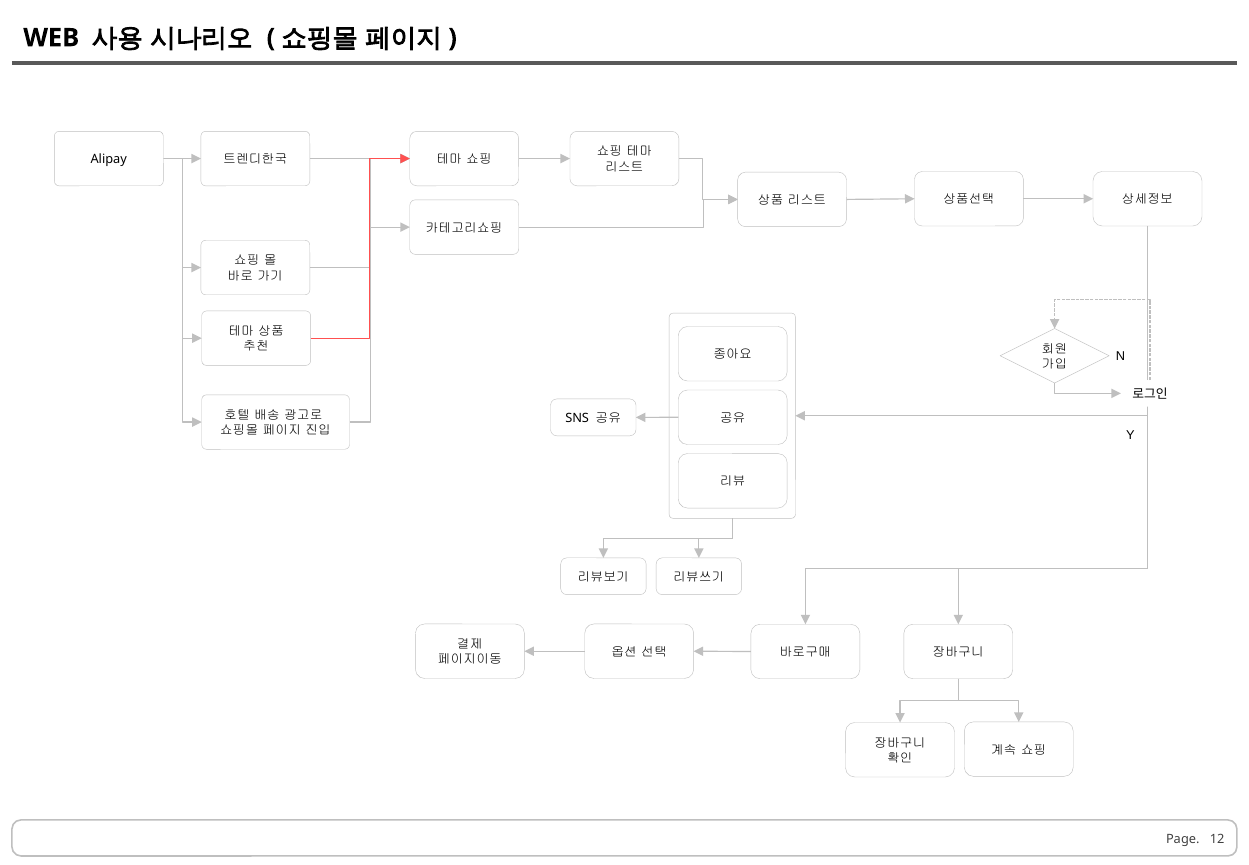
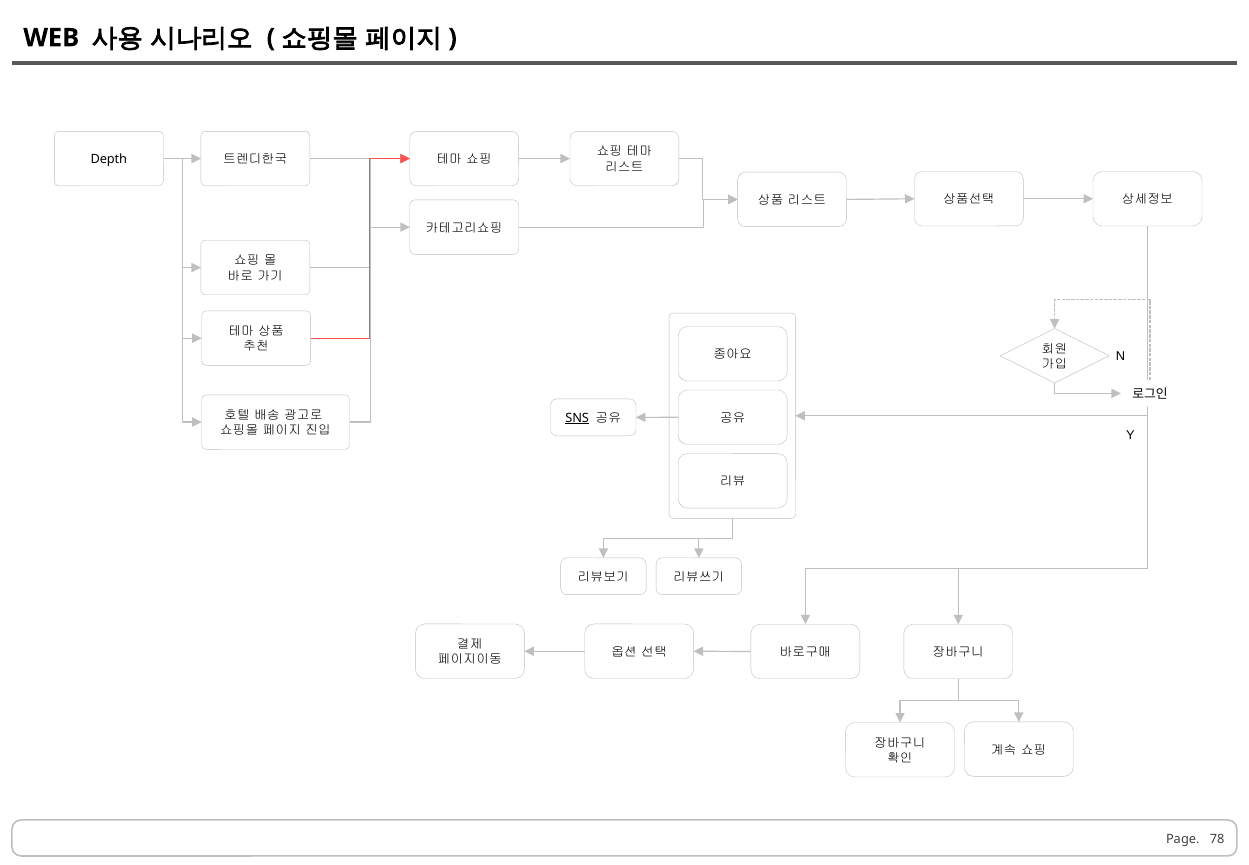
Alipay: Alipay -> Depth (109, 159)
SNS underline: none -> present (577, 418)
12: 12 -> 78 (1217, 839)
